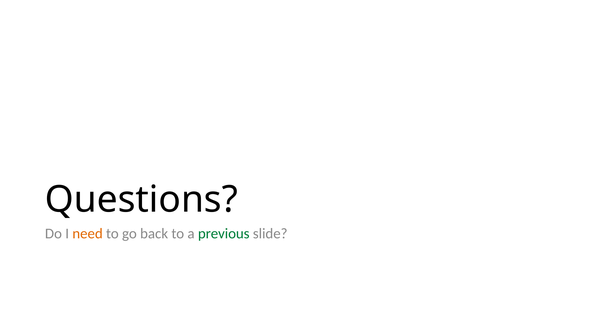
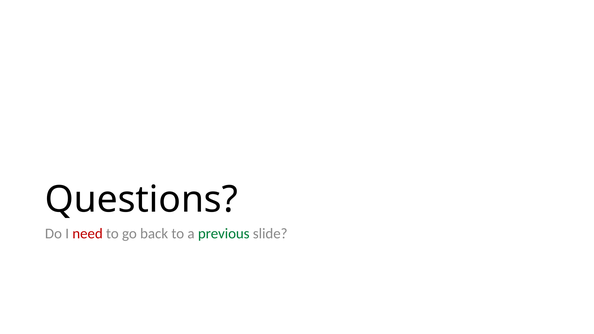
need colour: orange -> red (88, 234)
